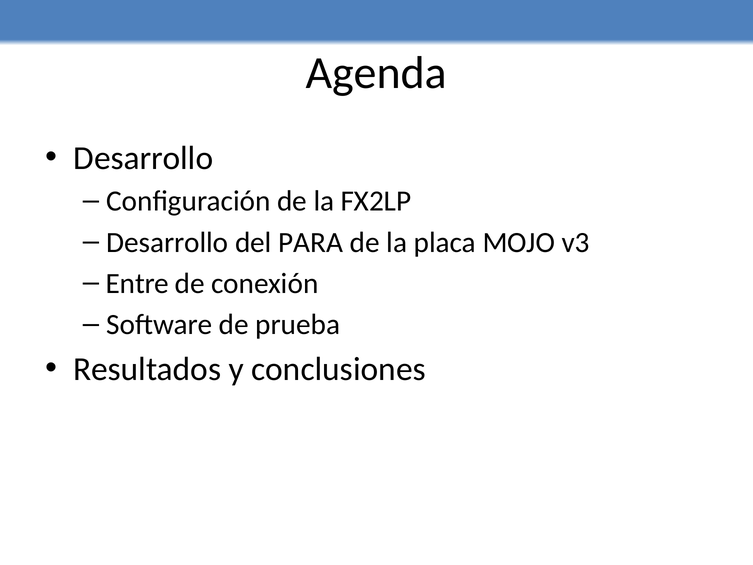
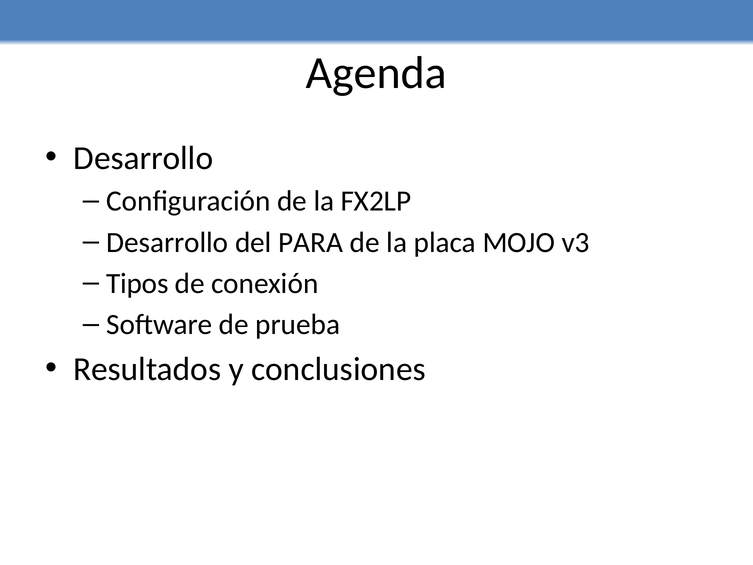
Entre: Entre -> Tipos (137, 283)
